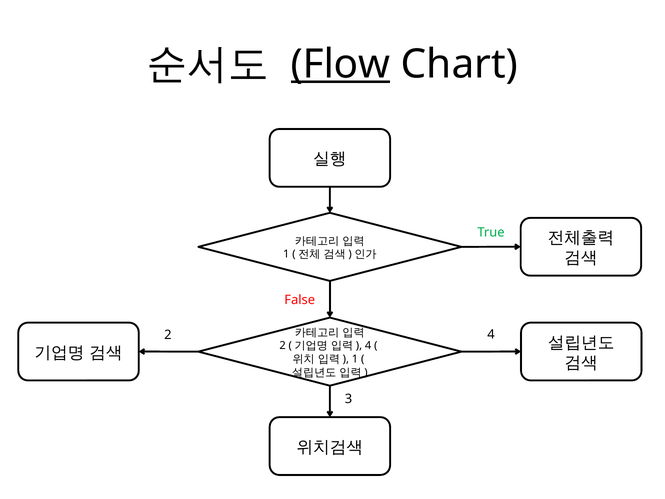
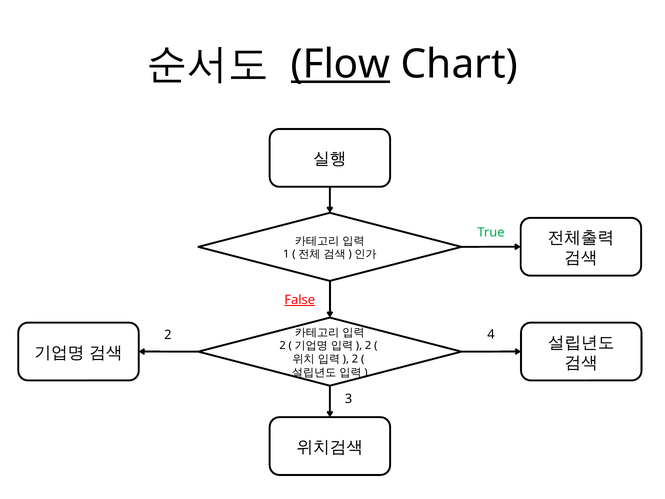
False underline: none -> present (300, 300)
4: 4 -> 2 (368, 346)
1: 1 -> 2 (355, 359)
